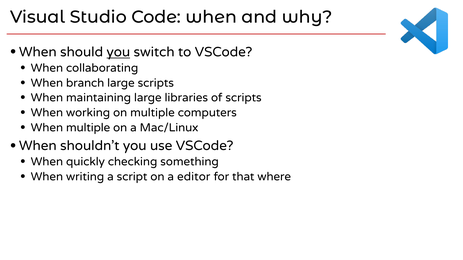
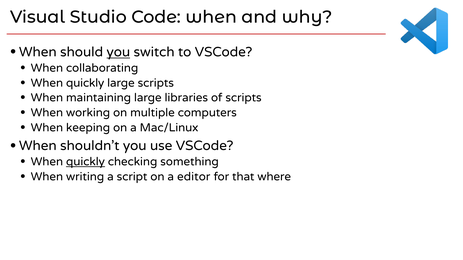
branch: branch -> quickly (85, 83)
When multiple: multiple -> keeping (88, 128)
quickly underline: none -> present (85, 162)
